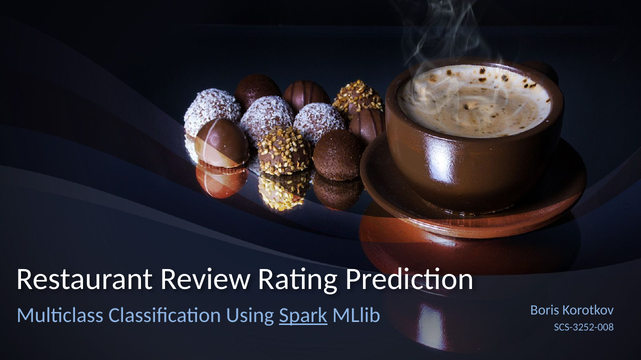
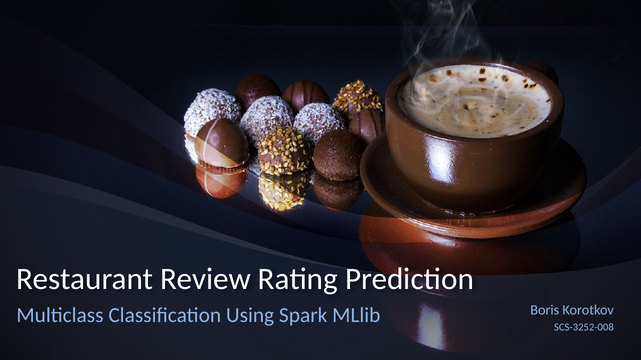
Spark underline: present -> none (303, 316)
